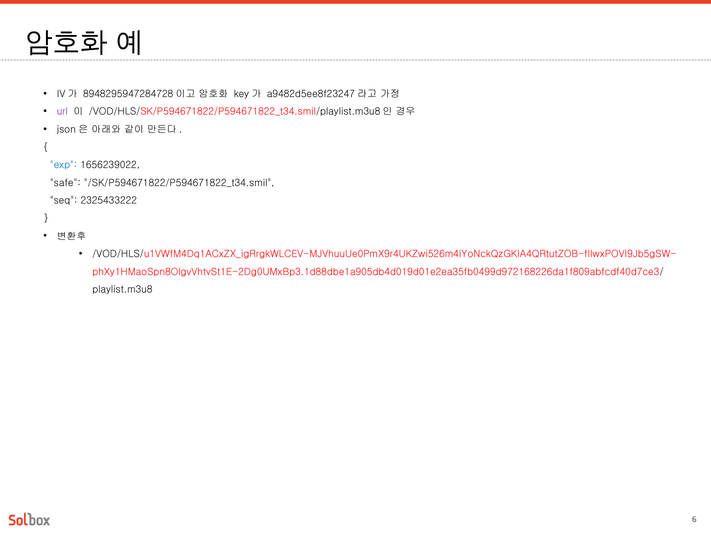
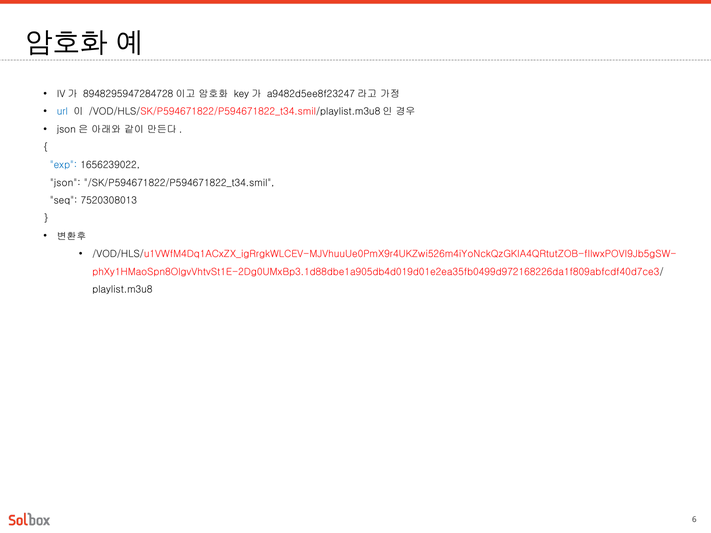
url colour: purple -> blue (62, 112)
safe: safe -> json (65, 183)
2325433222: 2325433222 -> 7520308013 (109, 201)
